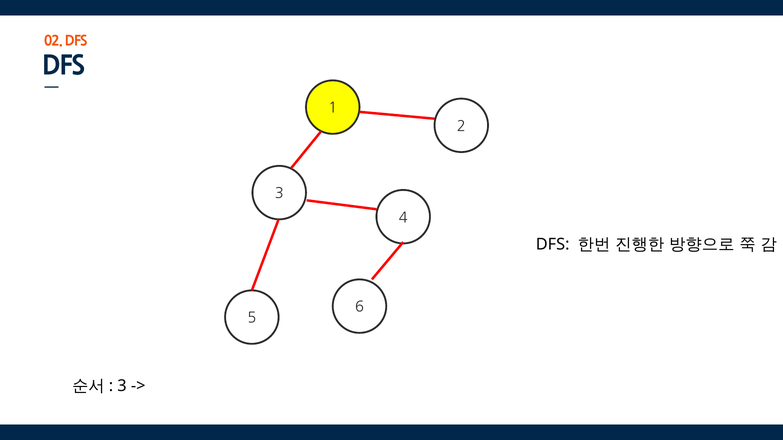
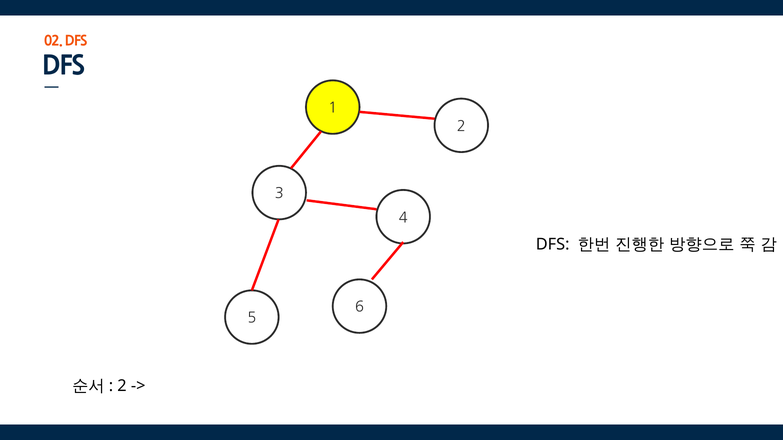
3: 3 -> 2 (122, 386)
